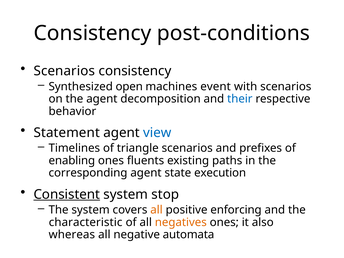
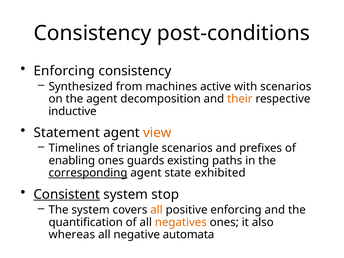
Scenarios: Scenarios -> Enforcing (64, 71)
open: open -> from (129, 86)
event: event -> active (216, 86)
their colour: blue -> orange (240, 99)
behavior: behavior -> inductive (72, 111)
view colour: blue -> orange (157, 133)
fluents: fluents -> guards (146, 161)
corresponding underline: none -> present (88, 173)
execution: execution -> exhibited (220, 173)
characteristic: characteristic -> quantification (86, 222)
